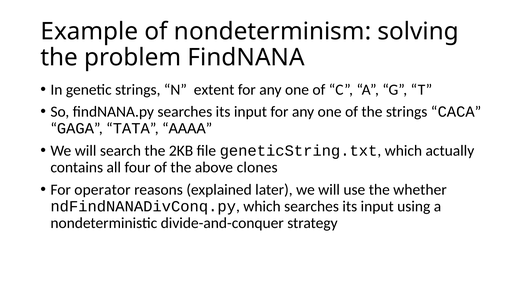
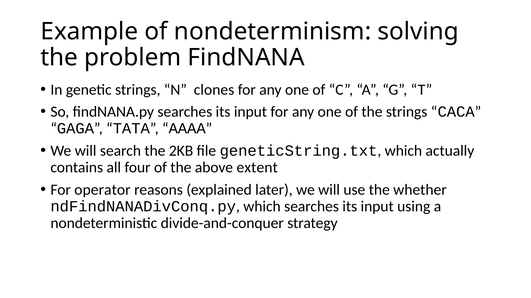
extent: extent -> clones (214, 90)
clones: clones -> extent (257, 168)
